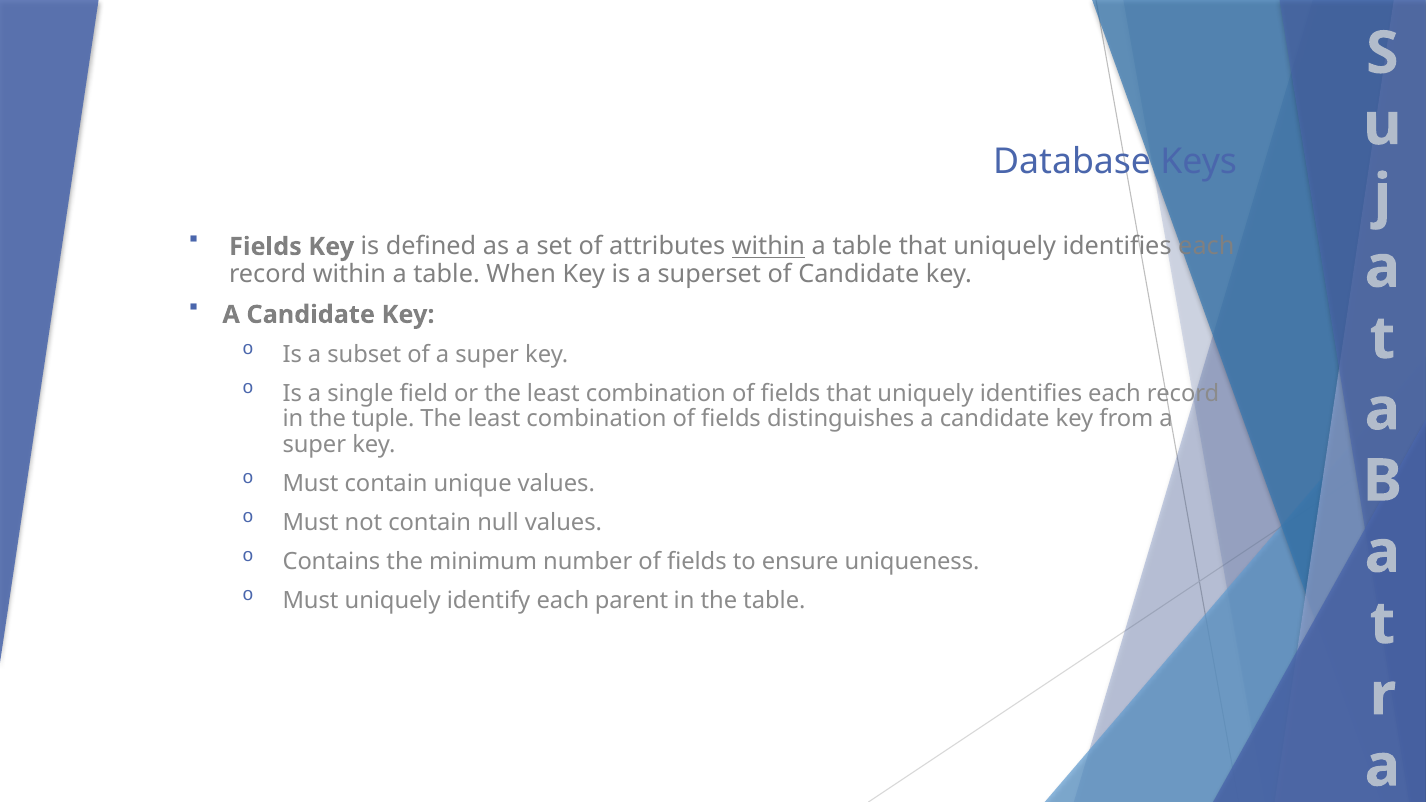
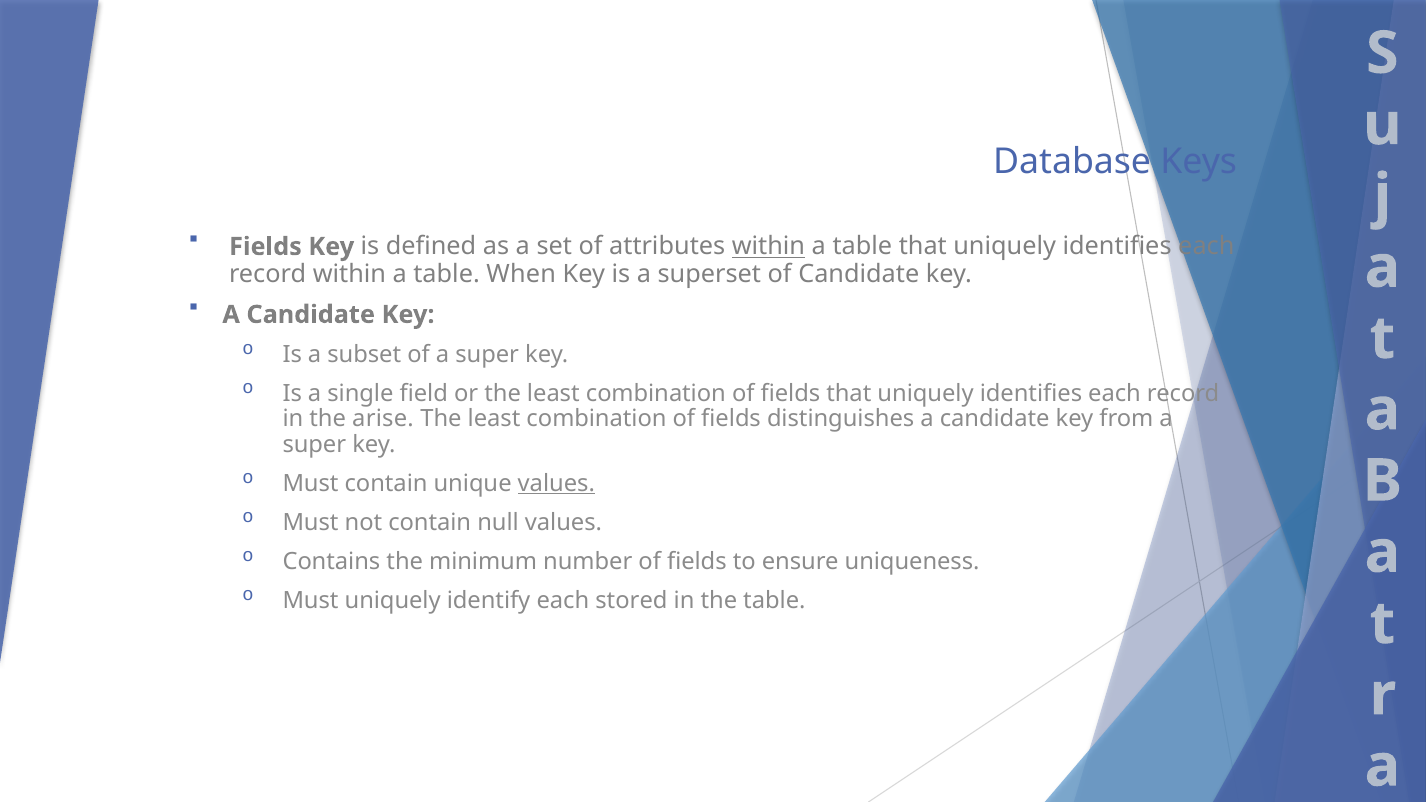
tuple: tuple -> arise (383, 419)
values underline: none -> present (556, 483)
parent: parent -> stored (631, 600)
